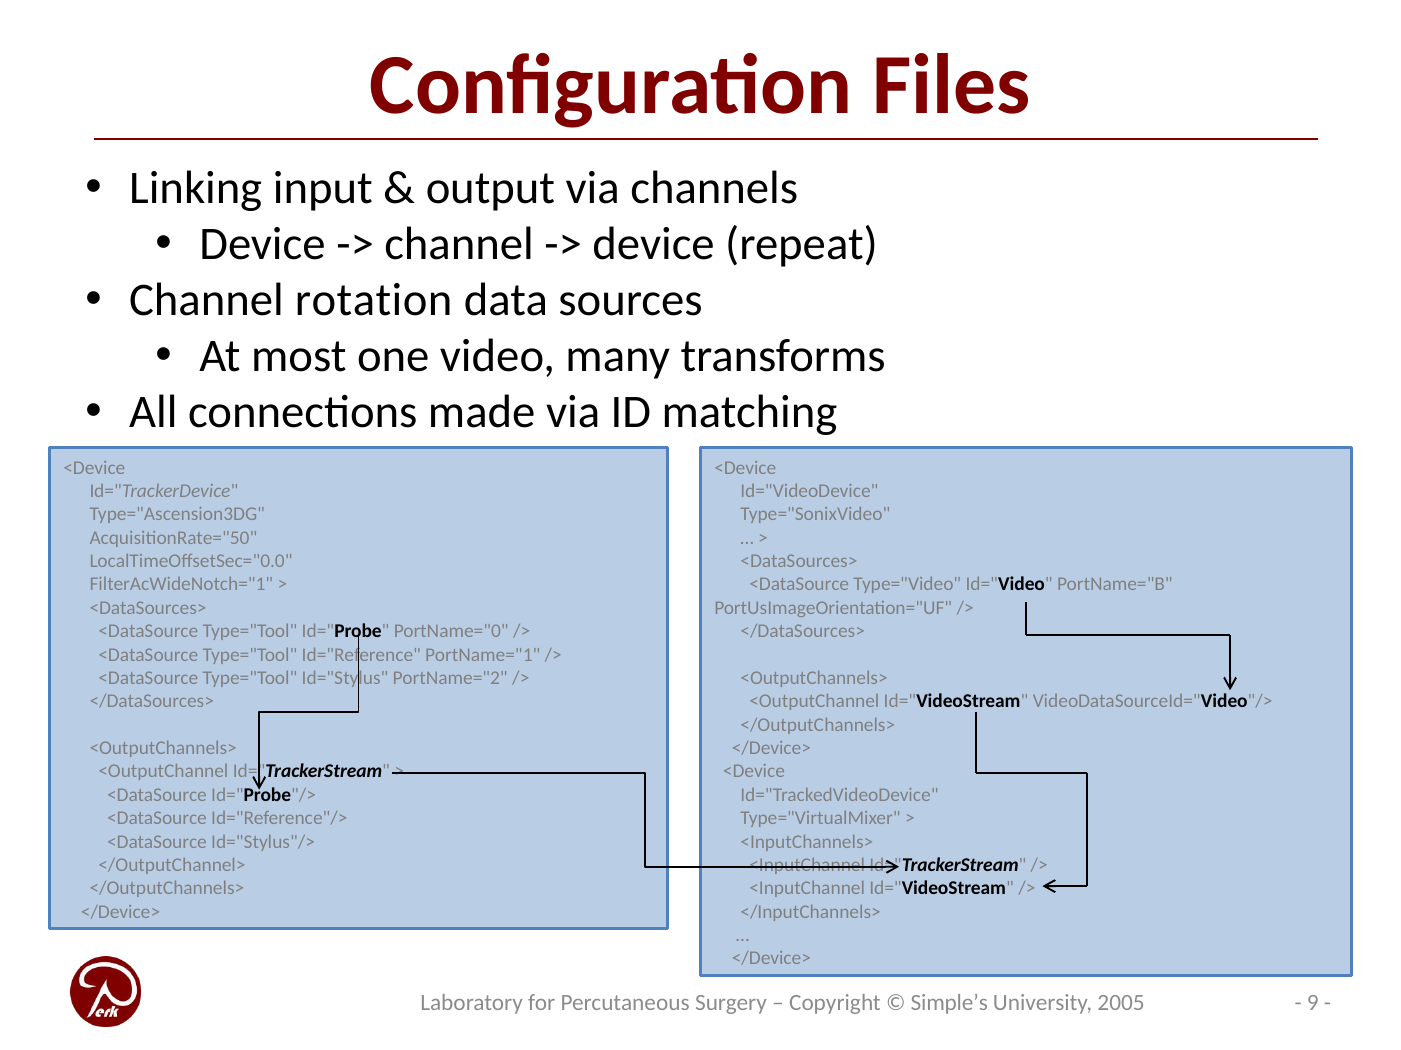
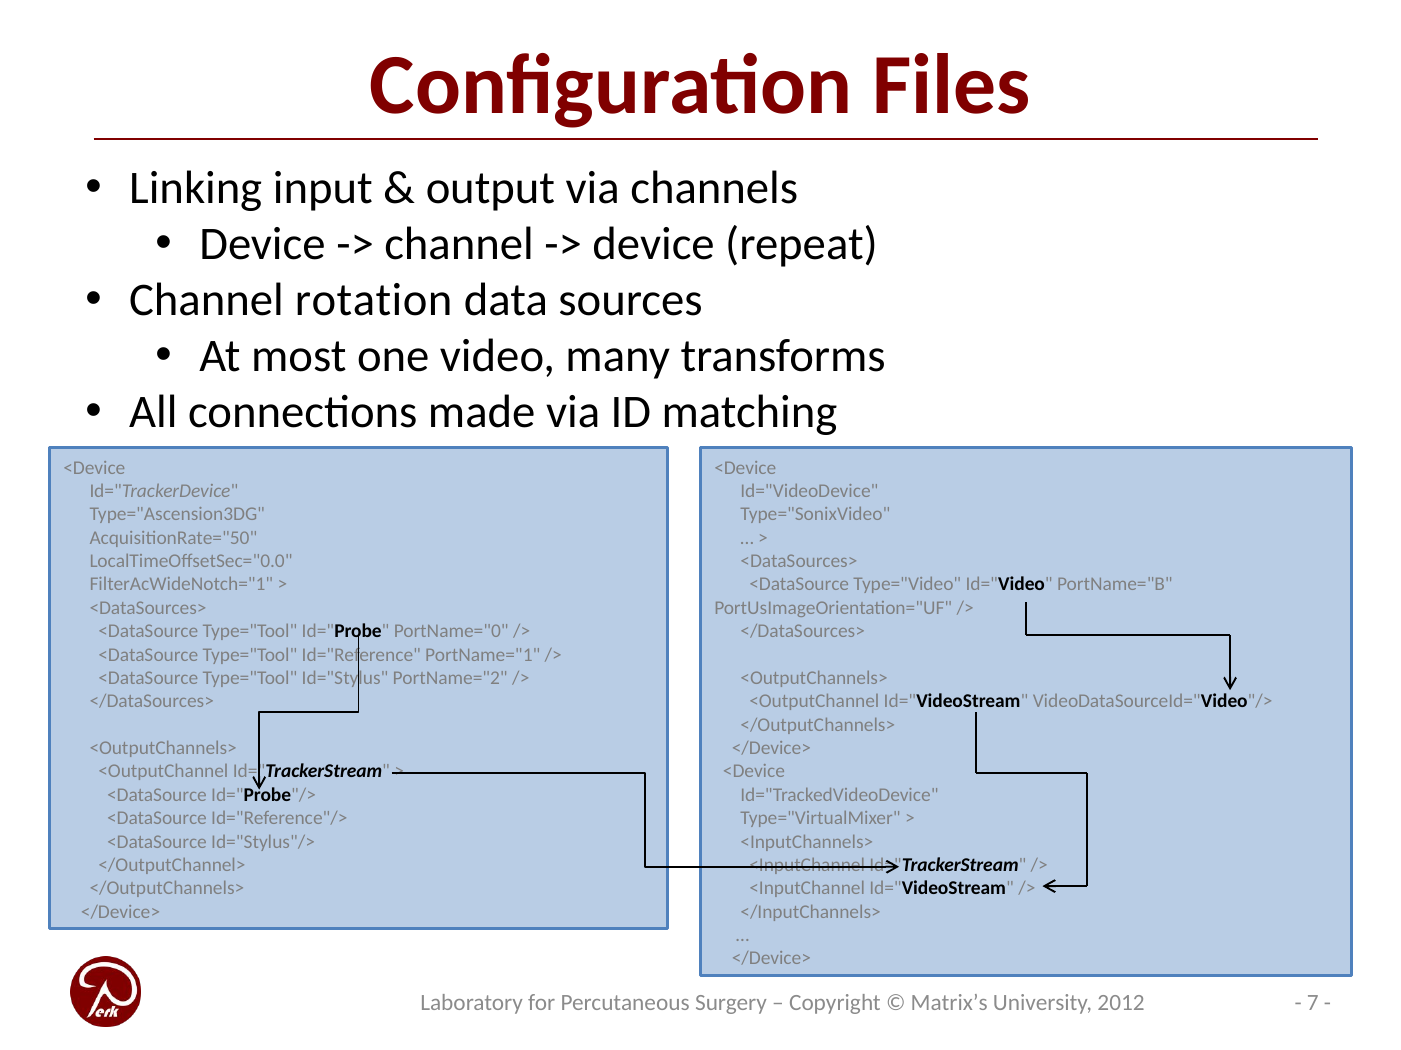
9: 9 -> 7 (1313, 1003)
Simple’s: Simple’s -> Matrix’s (949, 1003)
2005: 2005 -> 2012 (1121, 1003)
